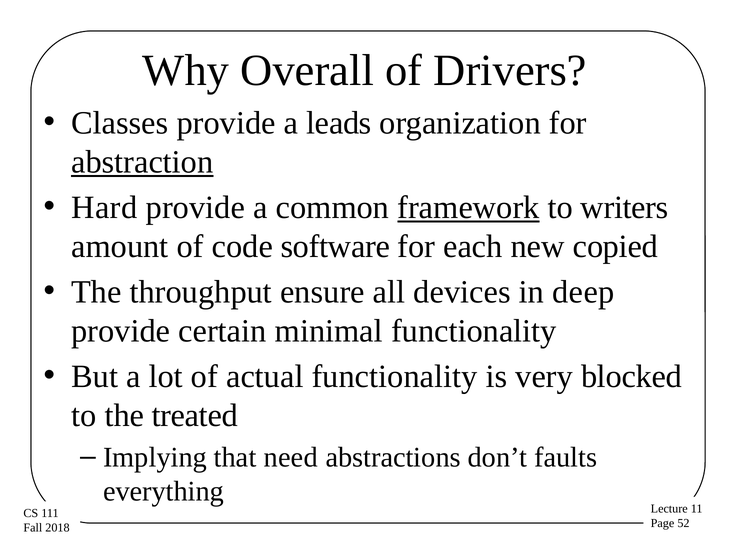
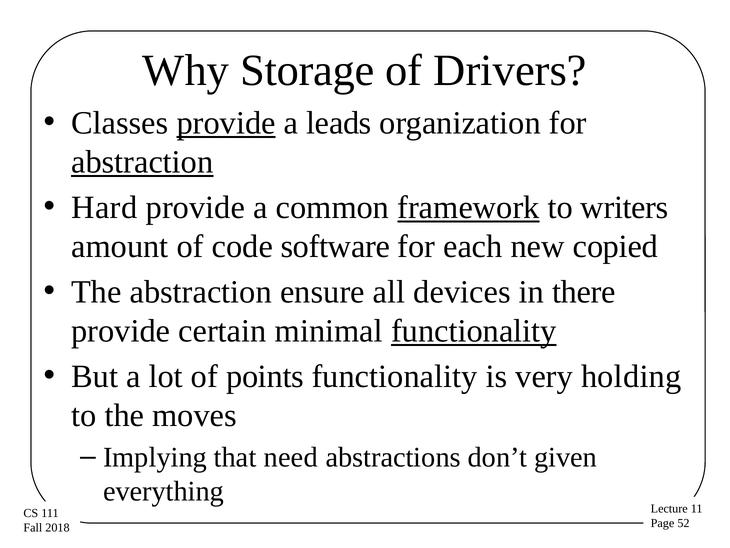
Overall: Overall -> Storage (307, 71)
provide underline: none -> present (226, 123)
The throughput: throughput -> abstraction (201, 292)
deep: deep -> there (584, 292)
functionality underline: none -> present (474, 331)
actual: actual -> points (265, 376)
blocked: blocked -> holding (631, 376)
treated: treated -> moves (195, 415)
faults: faults -> given (566, 457)
